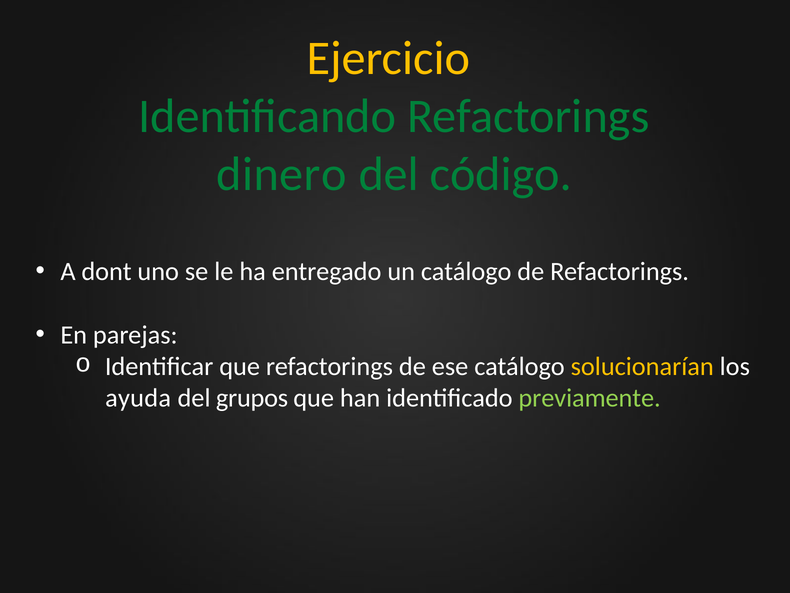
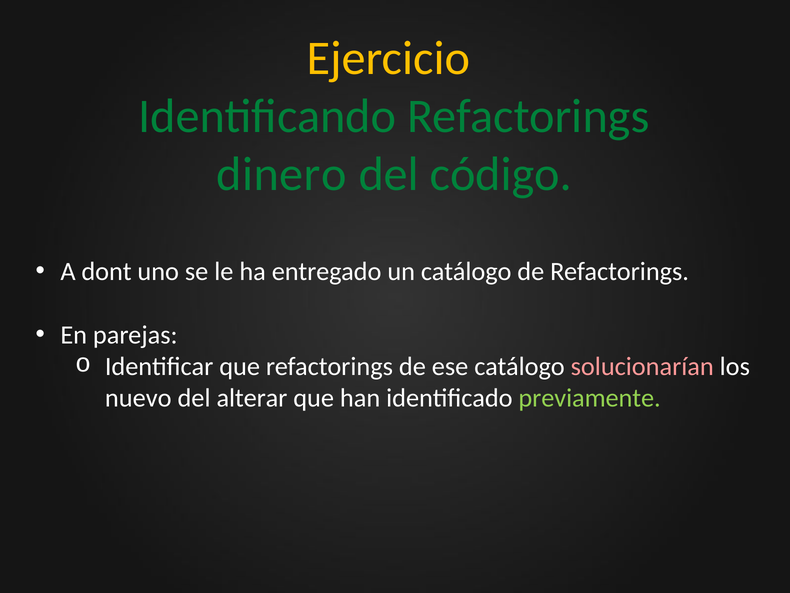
solucionarían colour: yellow -> pink (642, 366)
ayuda: ayuda -> nuevo (138, 398)
grupos: grupos -> alterar (252, 398)
